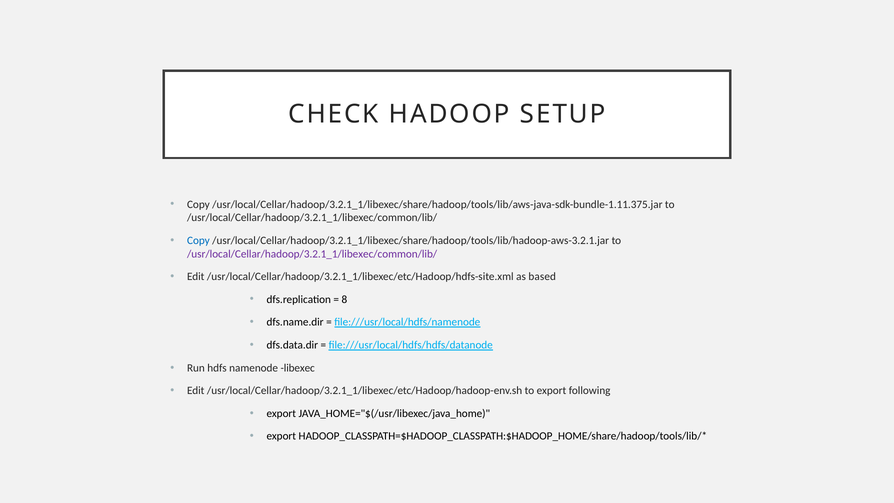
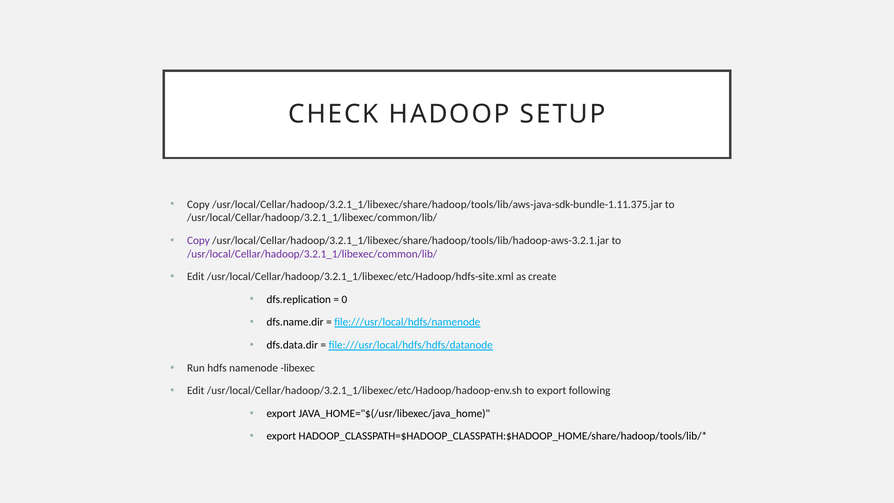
Copy colour: blue -> purple (198, 240)
based: based -> create (542, 277)
8: 8 -> 0 (344, 299)
